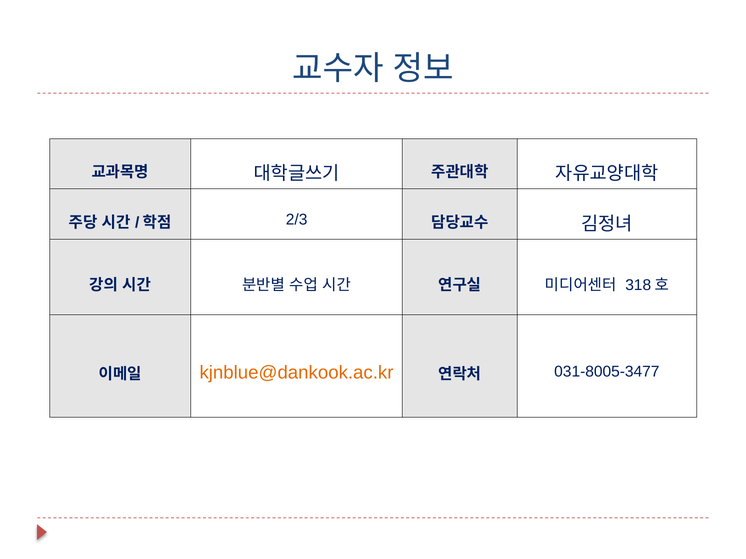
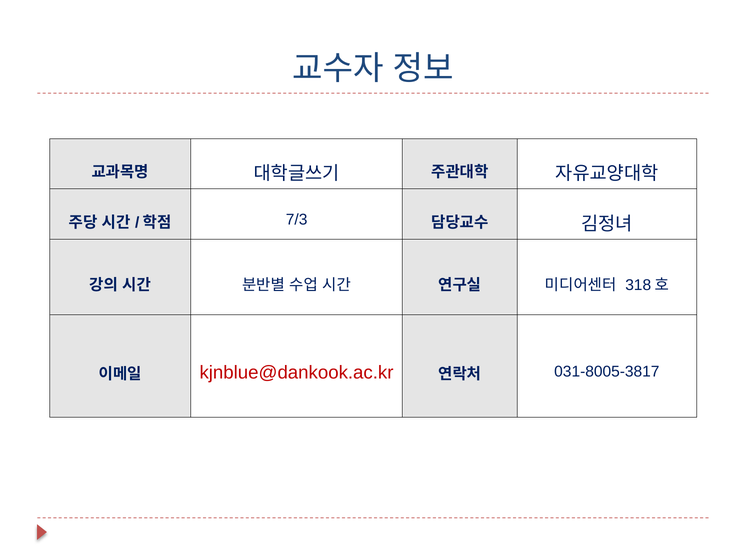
2/3: 2/3 -> 7/3 (297, 220)
kjnblue@dankook.ac.kr colour: orange -> red (297, 373)
031-8005-3477: 031-8005-3477 -> 031-8005-3817 (607, 372)
